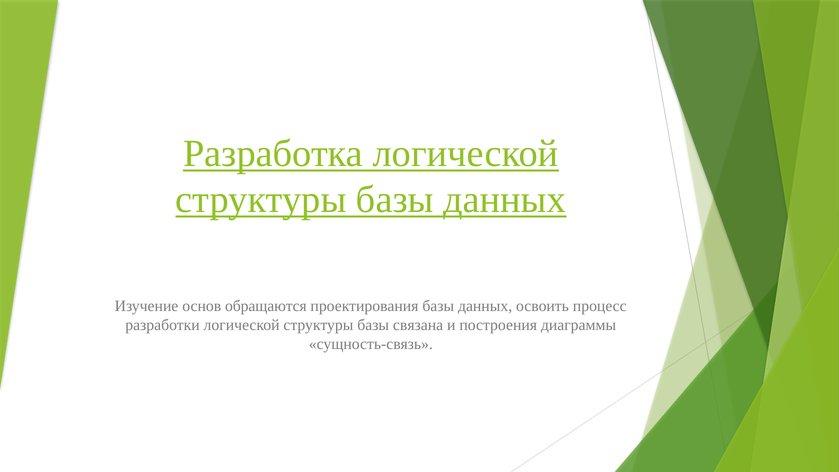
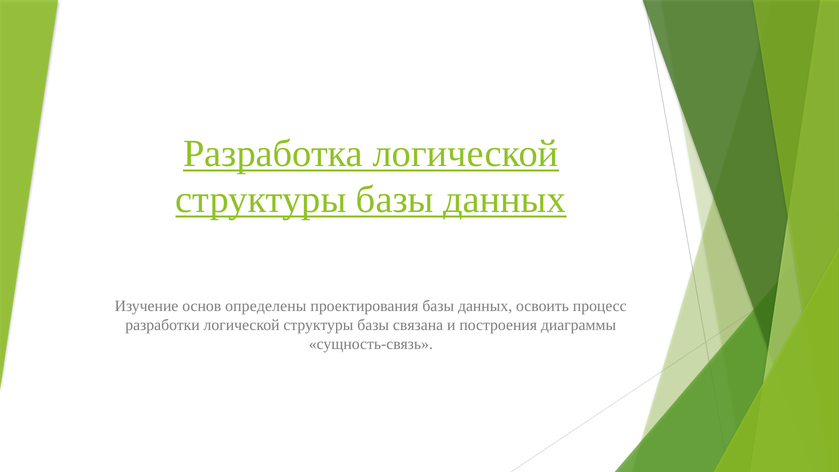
обращаются: обращаются -> определены (266, 306)
